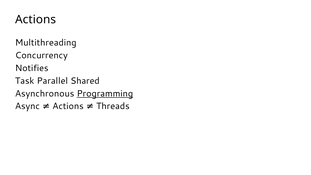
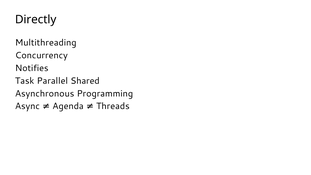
Actions: Actions -> Directly (36, 19)
Programming underline: present -> none (105, 94)
Async Actions: Actions -> Agenda (68, 106)
